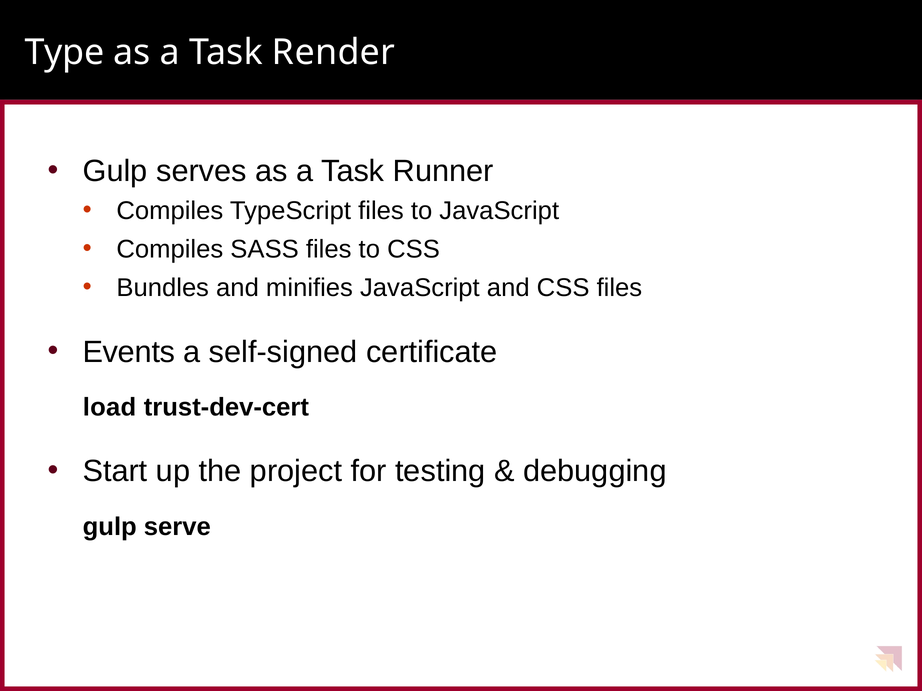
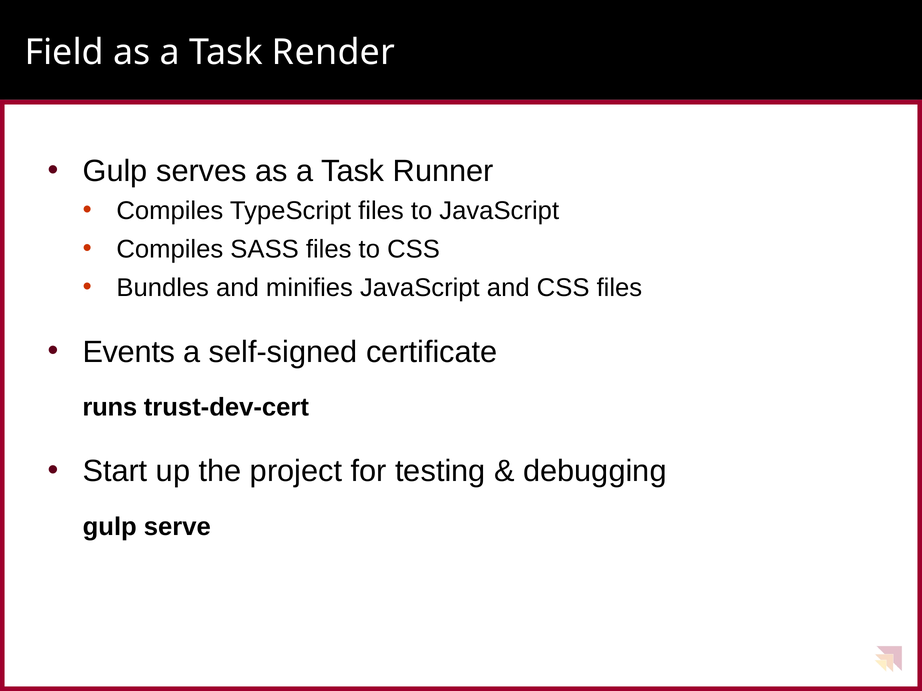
Type: Type -> Field (64, 52)
load: load -> runs (110, 408)
